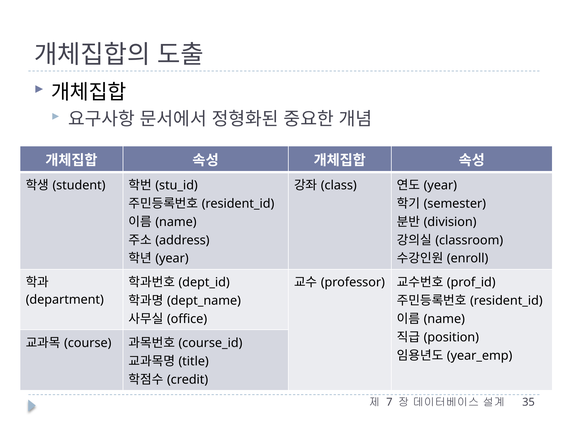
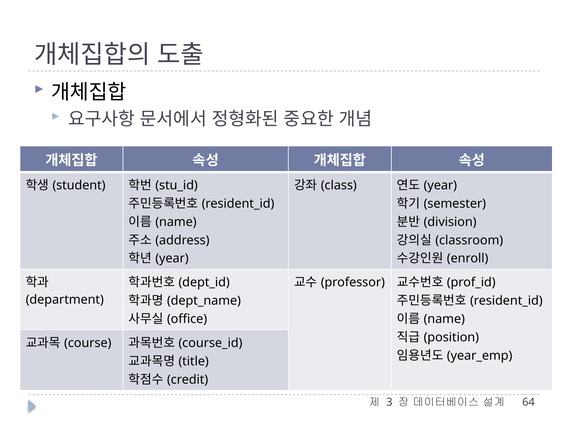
7: 7 -> 3 (389, 402)
35: 35 -> 64 (528, 402)
